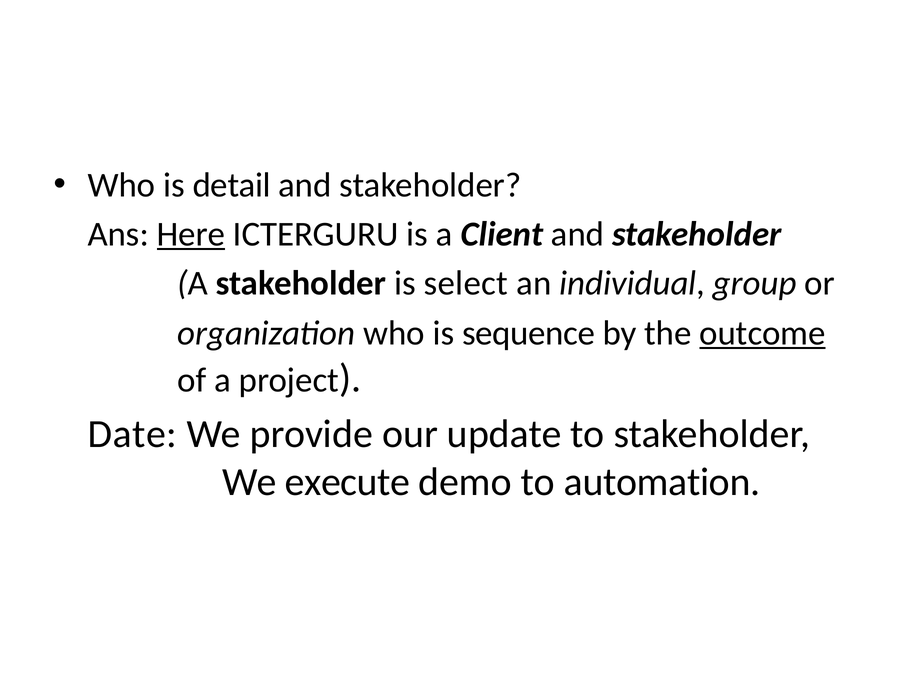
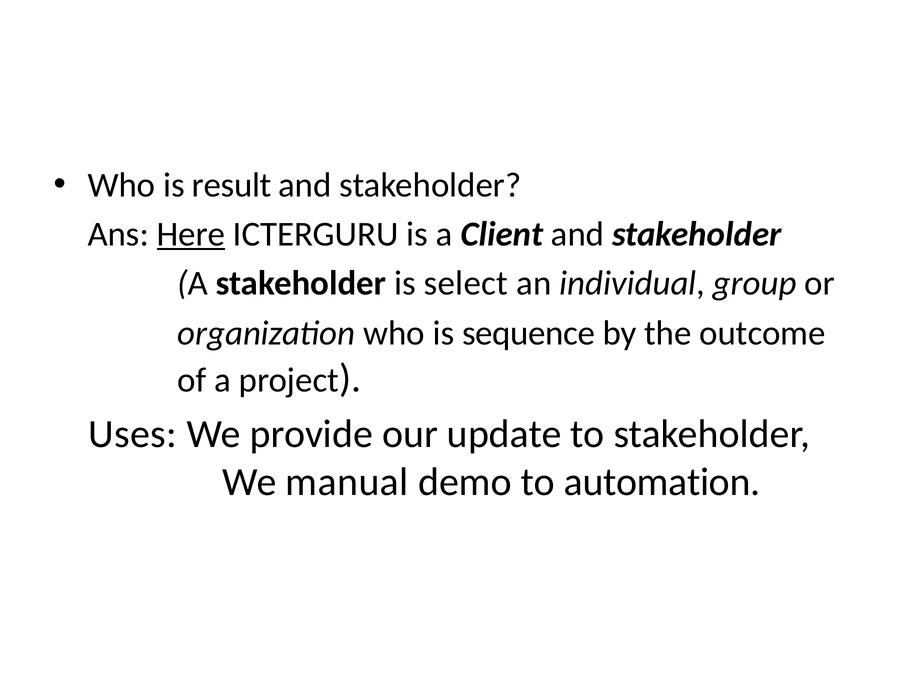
detail: detail -> result (232, 185)
outcome underline: present -> none (762, 333)
Date: Date -> Uses (132, 434)
execute: execute -> manual (347, 482)
